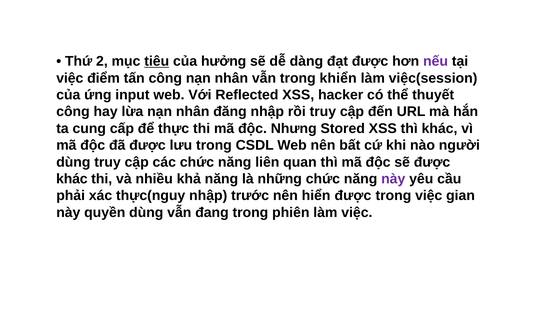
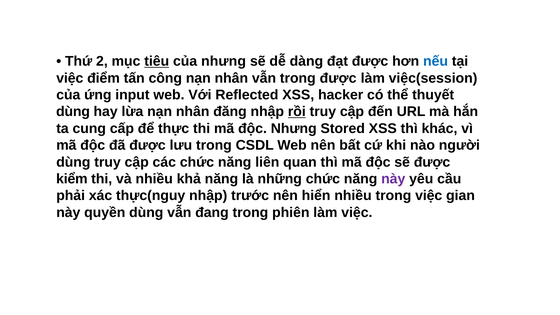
của hưởng: hưởng -> nhưng (224, 61)
nếu colour: purple -> blue (436, 61)
trong khiển: khiển -> được (338, 78)
công: công -> dùng (73, 112)
rồi underline: none -> present (297, 112)
khác: khác -> kiểm (72, 179)
hiển được: được -> nhiều (353, 196)
